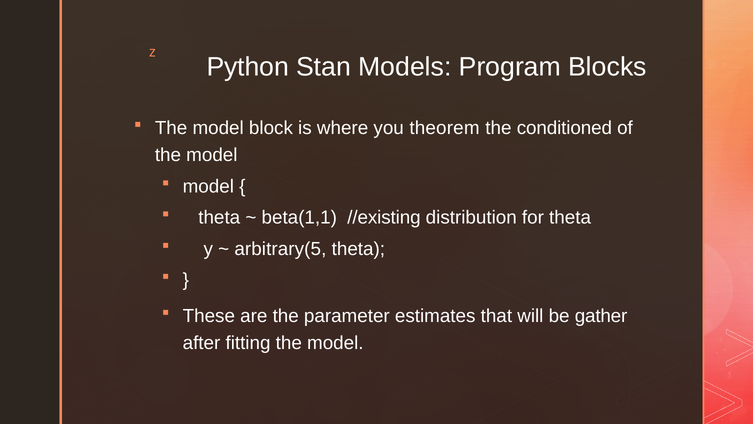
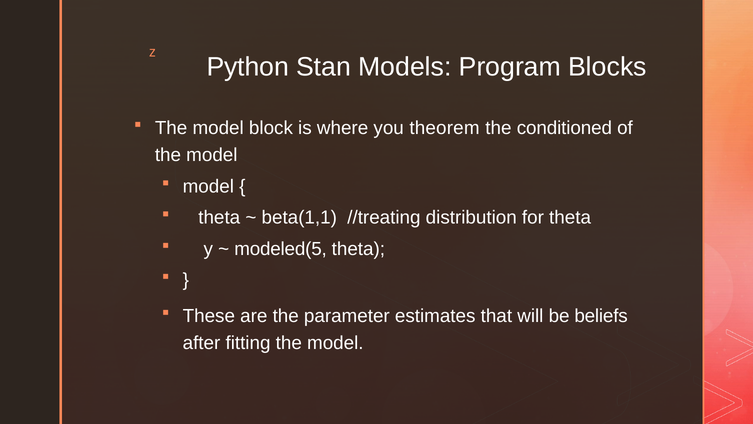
//existing: //existing -> //treating (384, 218)
arbitrary(5: arbitrary(5 -> modeled(5 (281, 249)
gather: gather -> beliefs (601, 316)
